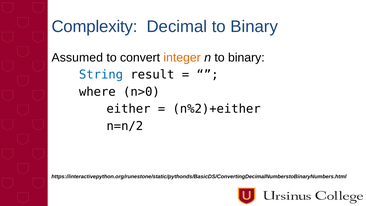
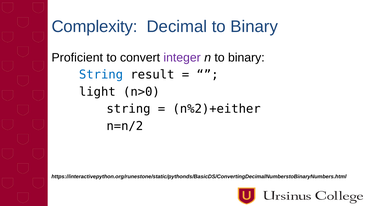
Assumed: Assumed -> Proficient (77, 58)
integer colour: orange -> purple (182, 58)
where: where -> light (97, 92)
either: either -> string (128, 109)
